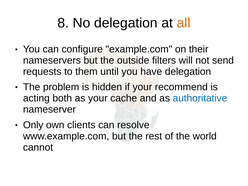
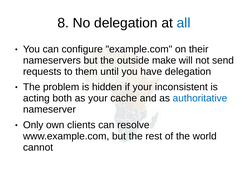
all colour: orange -> blue (184, 23)
filters: filters -> make (164, 60)
recommend: recommend -> inconsistent (181, 87)
